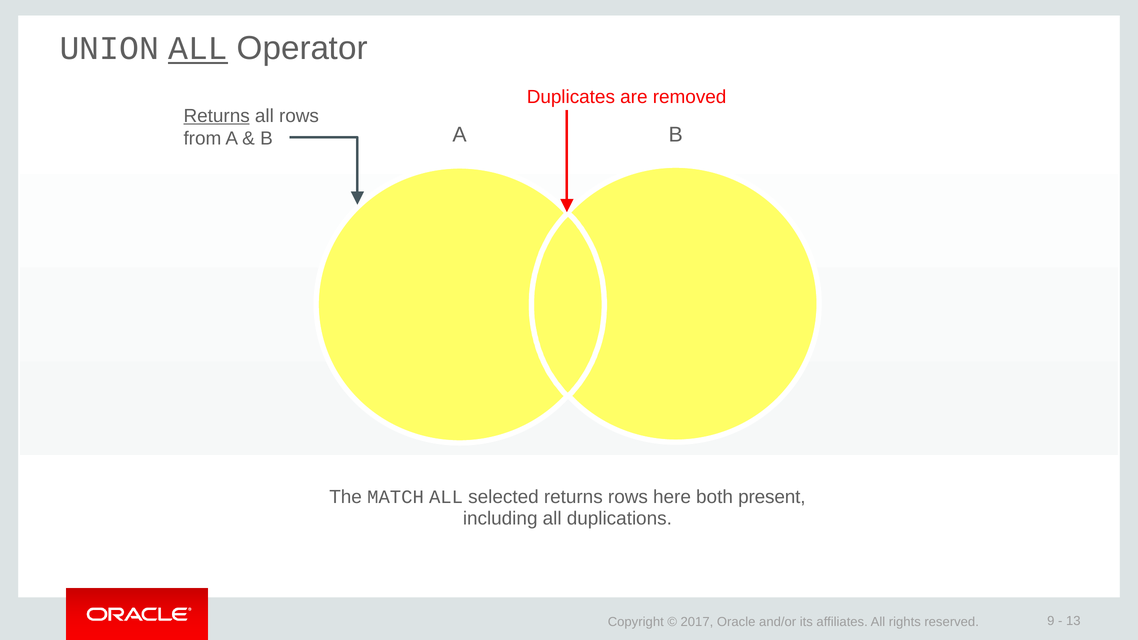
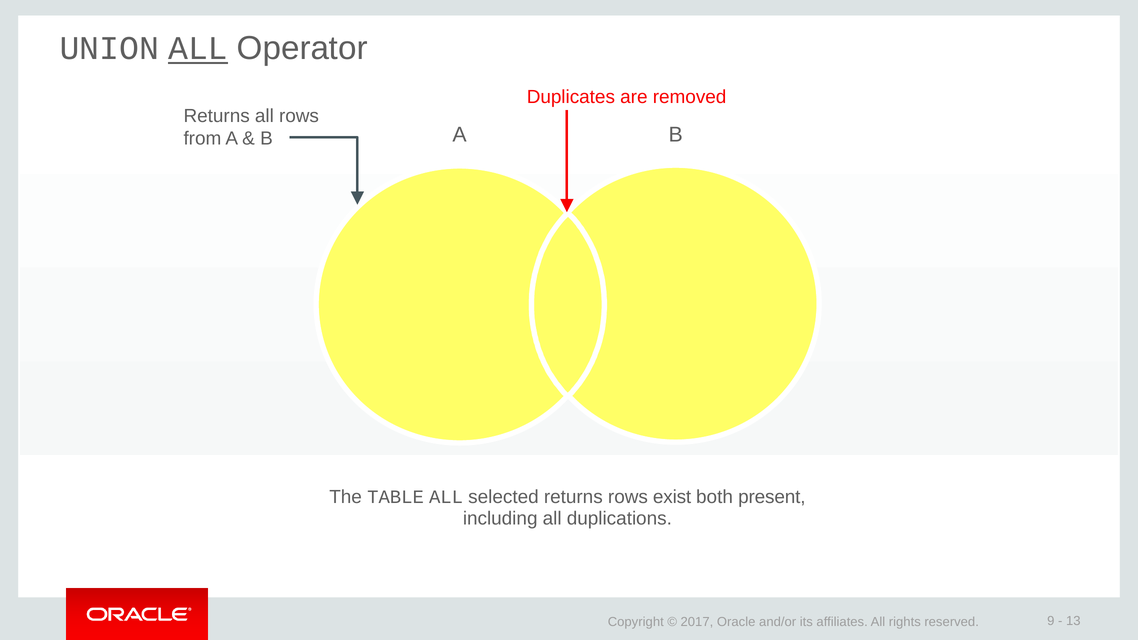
Returns underline: present -> none (217, 116)
MATCH: MATCH -> TABLE (396, 497)
here: here -> exist (672, 497)
